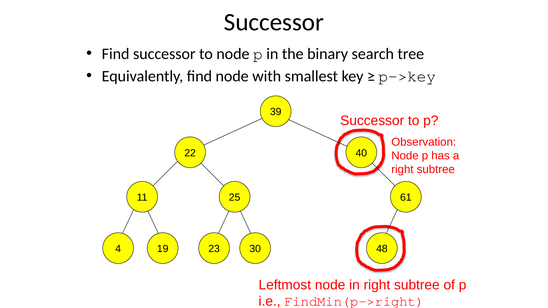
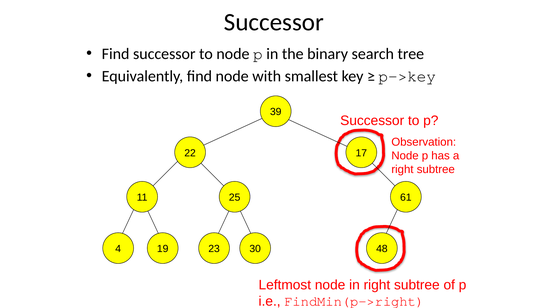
40: 40 -> 17 (361, 153)
